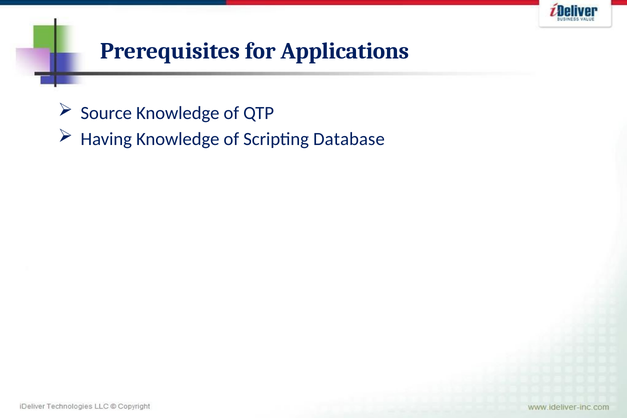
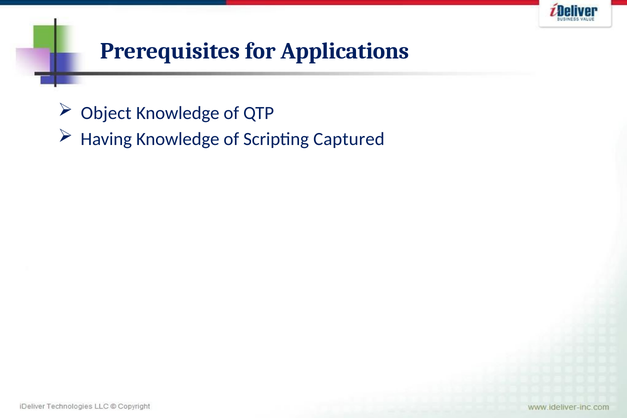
Source: Source -> Object (106, 113)
Database: Database -> Captured (349, 139)
